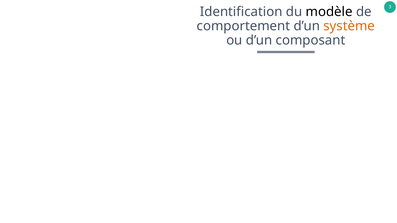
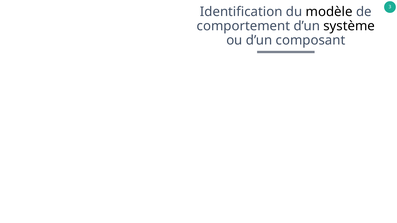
système colour: orange -> black (349, 26)
